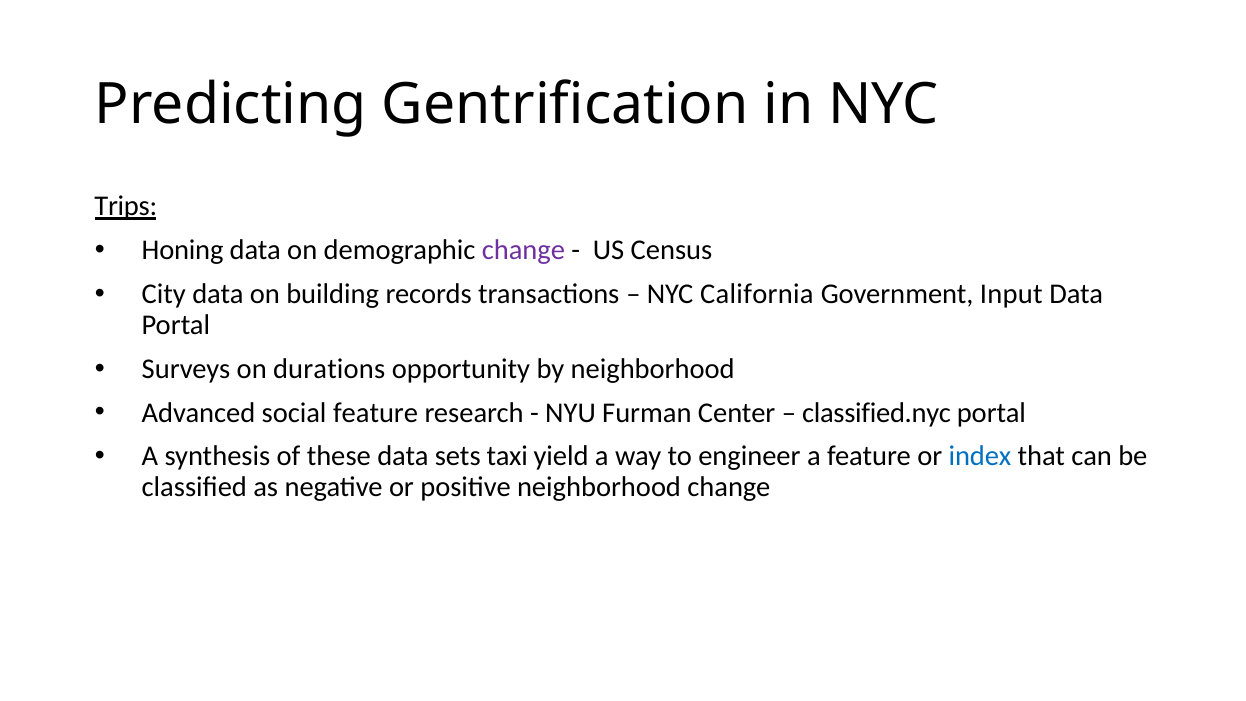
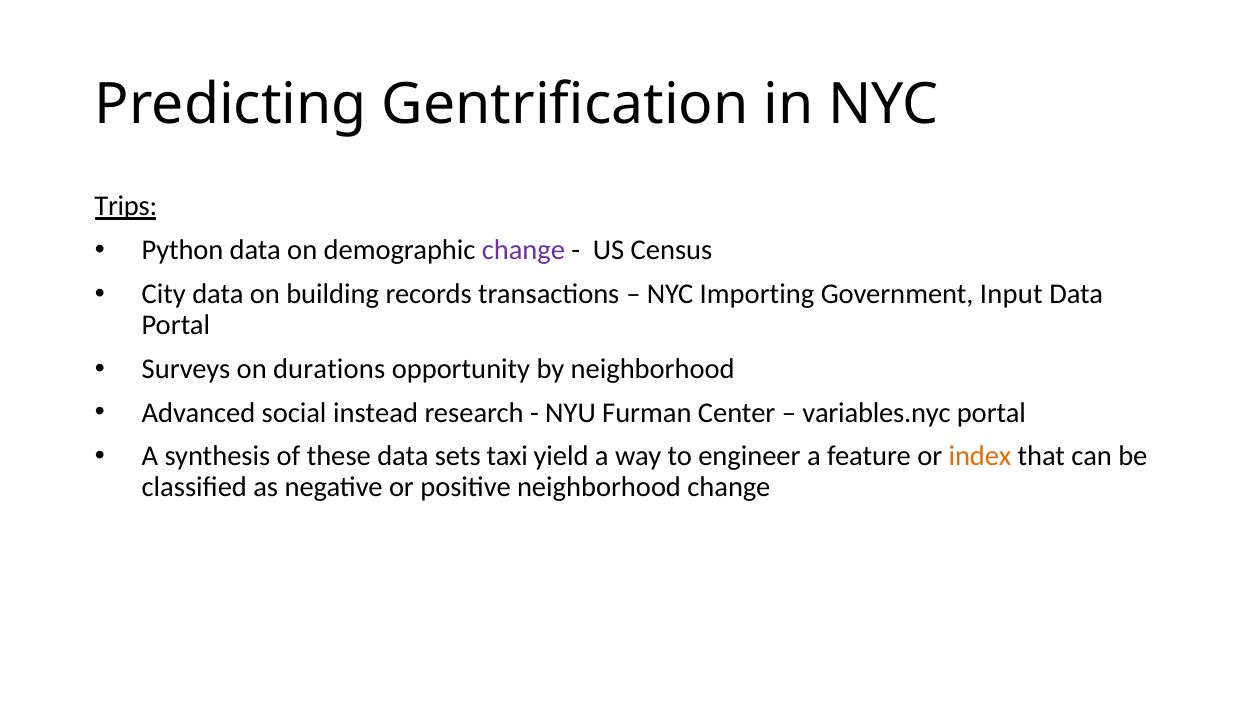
Honing: Honing -> Python (183, 250)
California: California -> Importing (757, 294)
social feature: feature -> instead (376, 413)
classified.nyc: classified.nyc -> variables.nyc (876, 413)
index colour: blue -> orange (980, 456)
